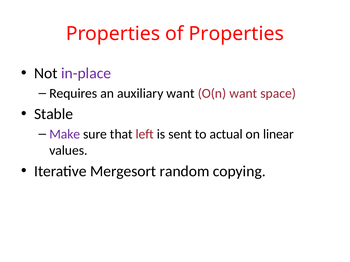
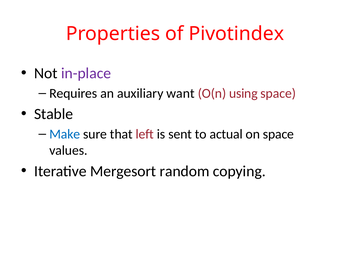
of Properties: Properties -> Pivotindex (236, 34)
O(n want: want -> using (243, 94)
Make colour: purple -> blue (65, 134)
on linear: linear -> space (278, 134)
